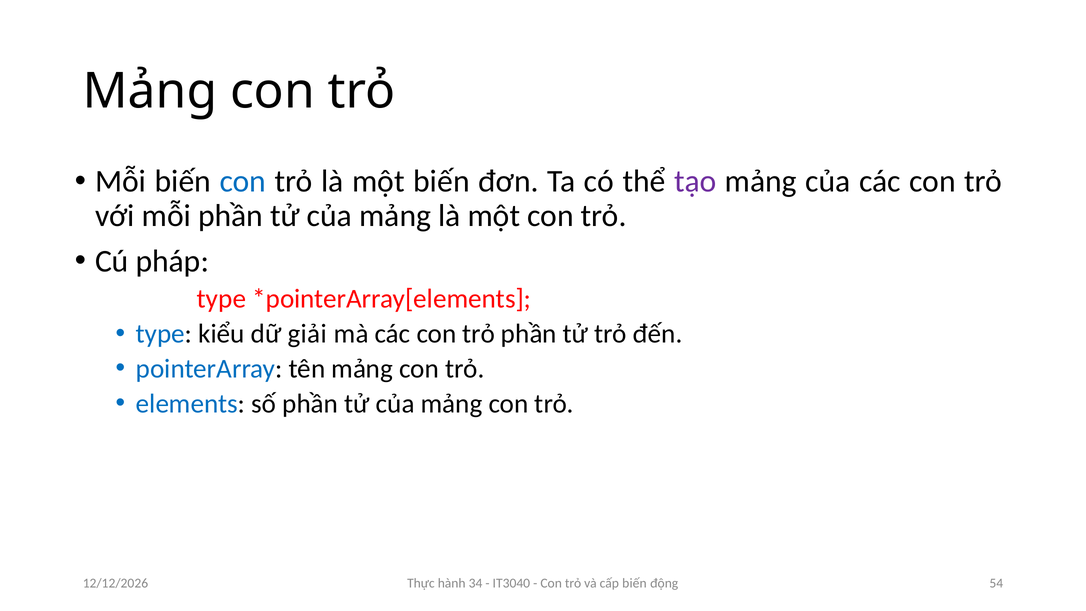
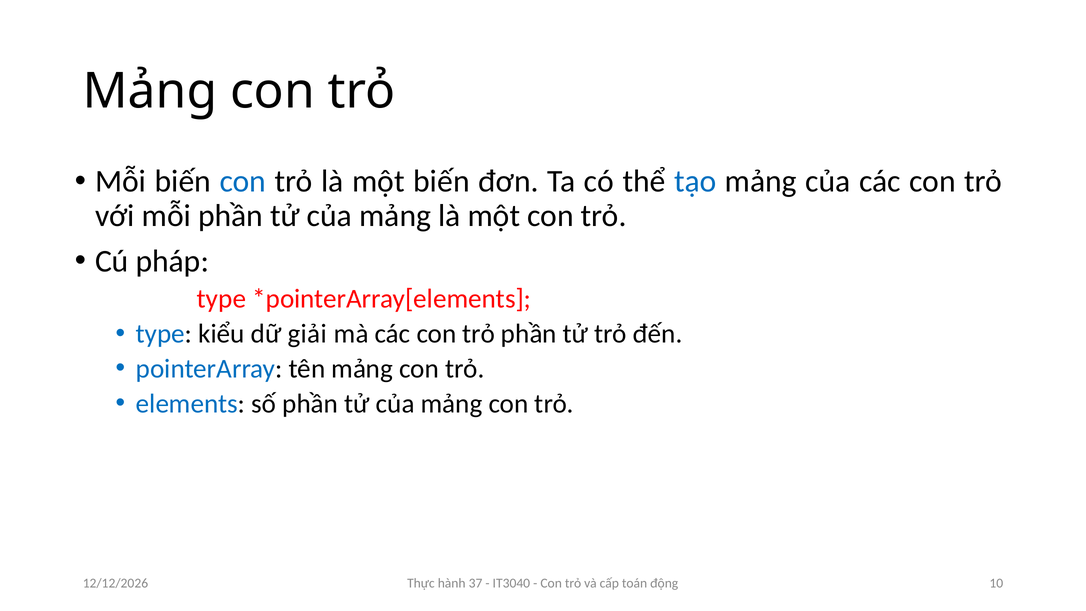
tạo colour: purple -> blue (695, 181)
34: 34 -> 37 (476, 583)
cấp biến: biến -> toán (635, 583)
54: 54 -> 10 (996, 583)
